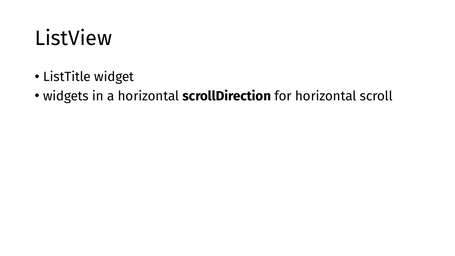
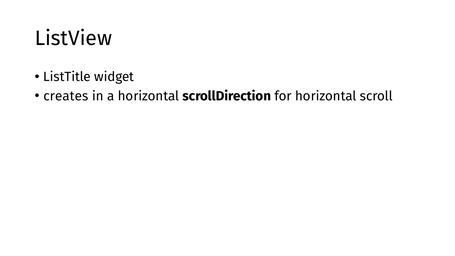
widgets: widgets -> creates (66, 96)
